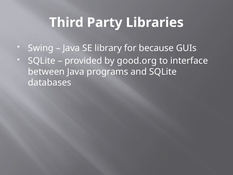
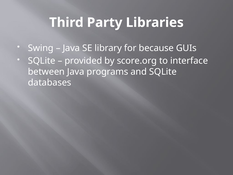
good.org: good.org -> score.org (137, 61)
